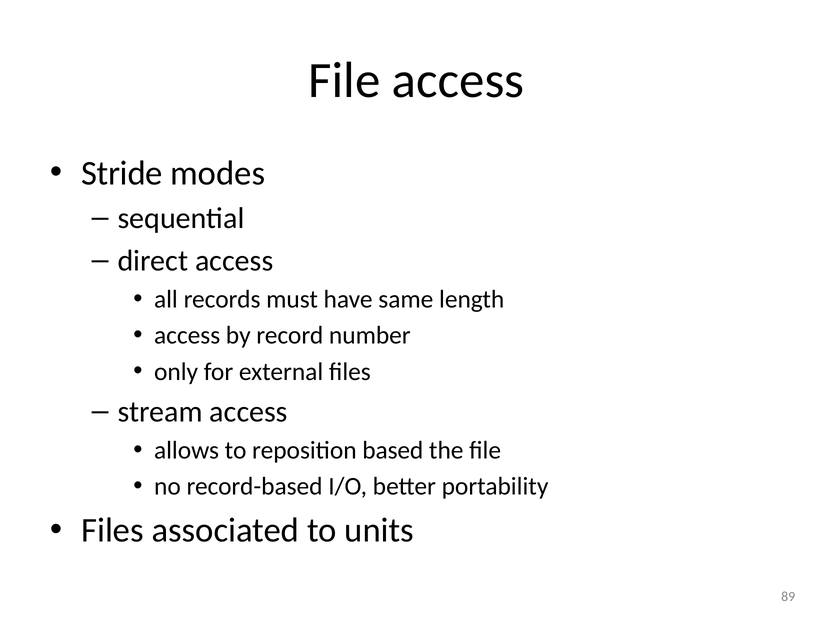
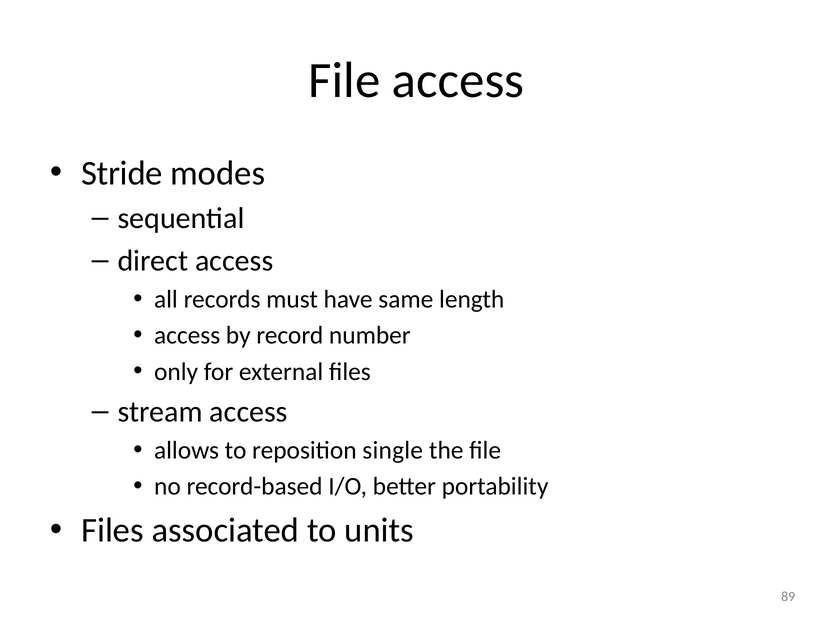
based: based -> single (393, 450)
